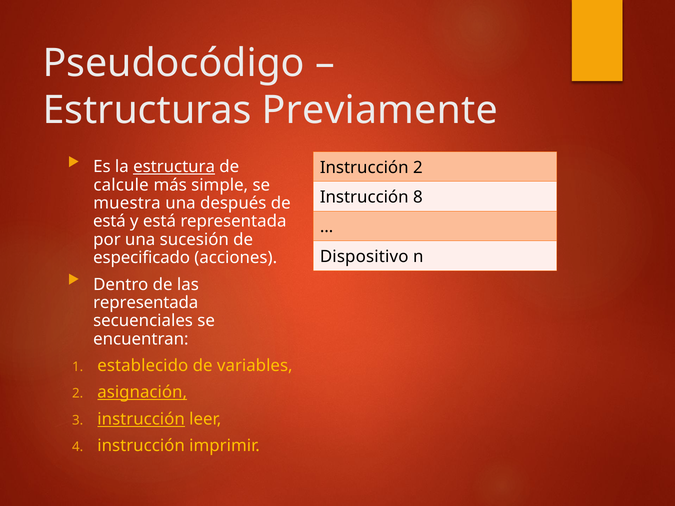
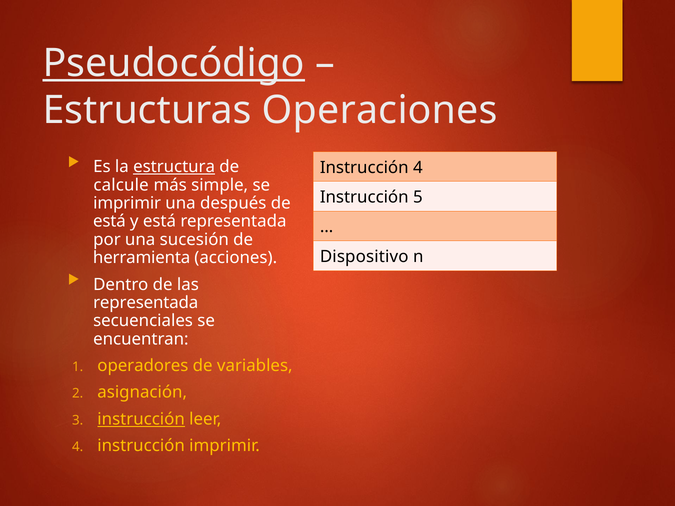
Pseudocódigo underline: none -> present (174, 63)
Previamente: Previamente -> Operaciones (380, 110)
Instrucción 2: 2 -> 4 (418, 168)
8: 8 -> 5 (418, 197)
muestra: muestra -> imprimir (127, 203)
especificado: especificado -> herramienta (142, 258)
establecido: establecido -> operadores (143, 366)
asignación underline: present -> none (142, 393)
